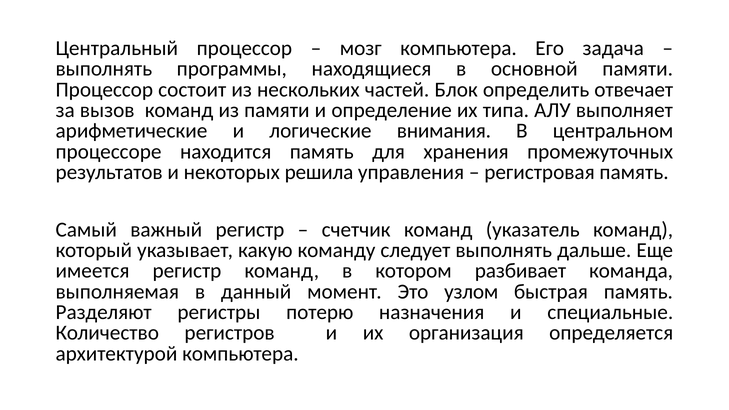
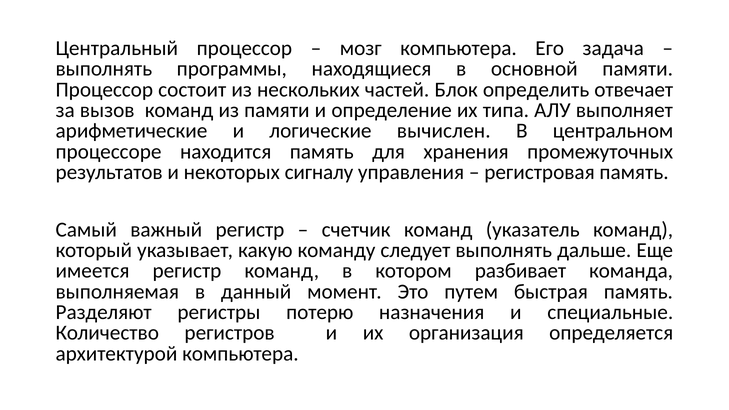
внимания: внимания -> вычислен (444, 131)
решила: решила -> сигналу (319, 172)
узлом: узлом -> путем (471, 292)
